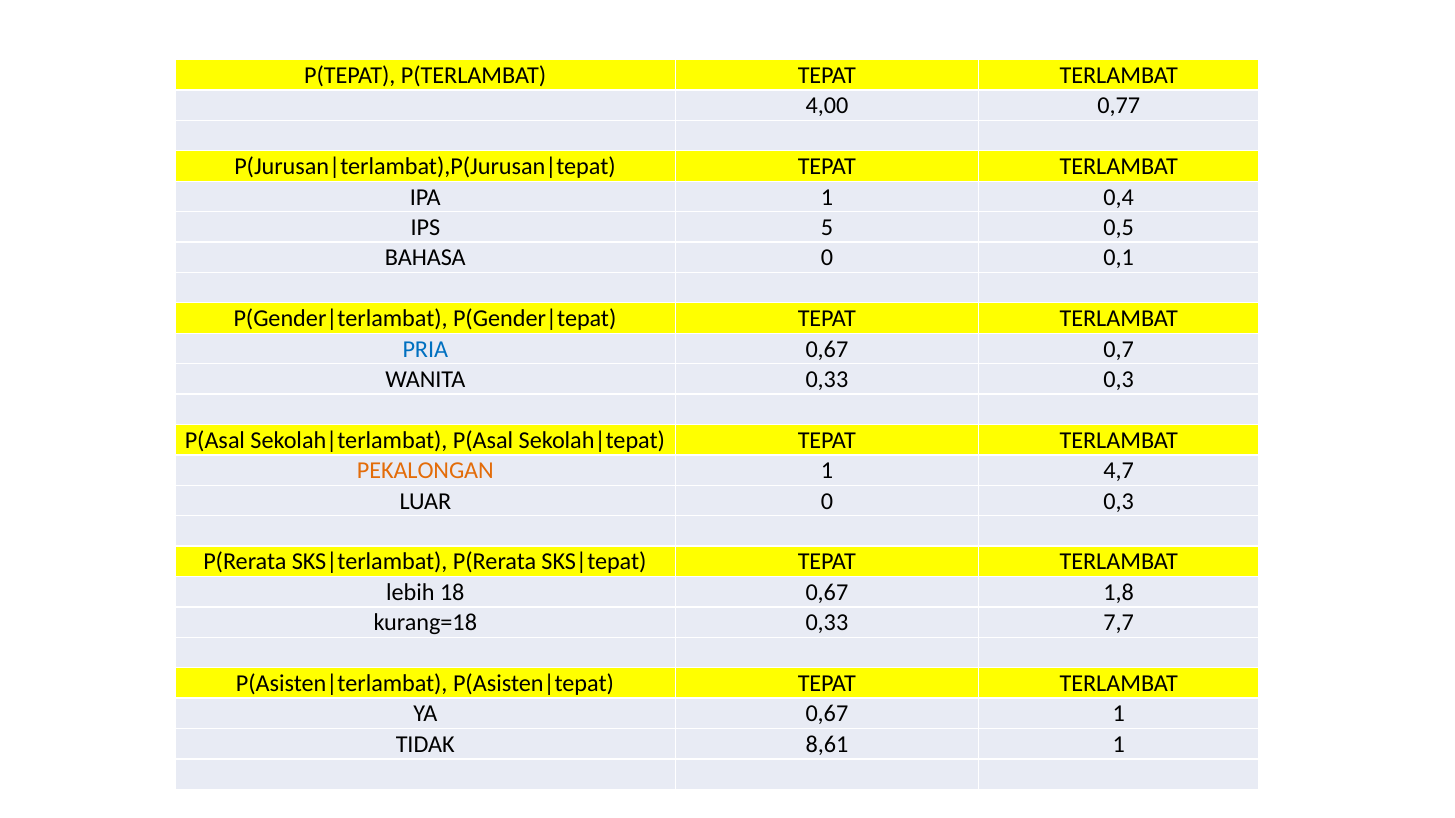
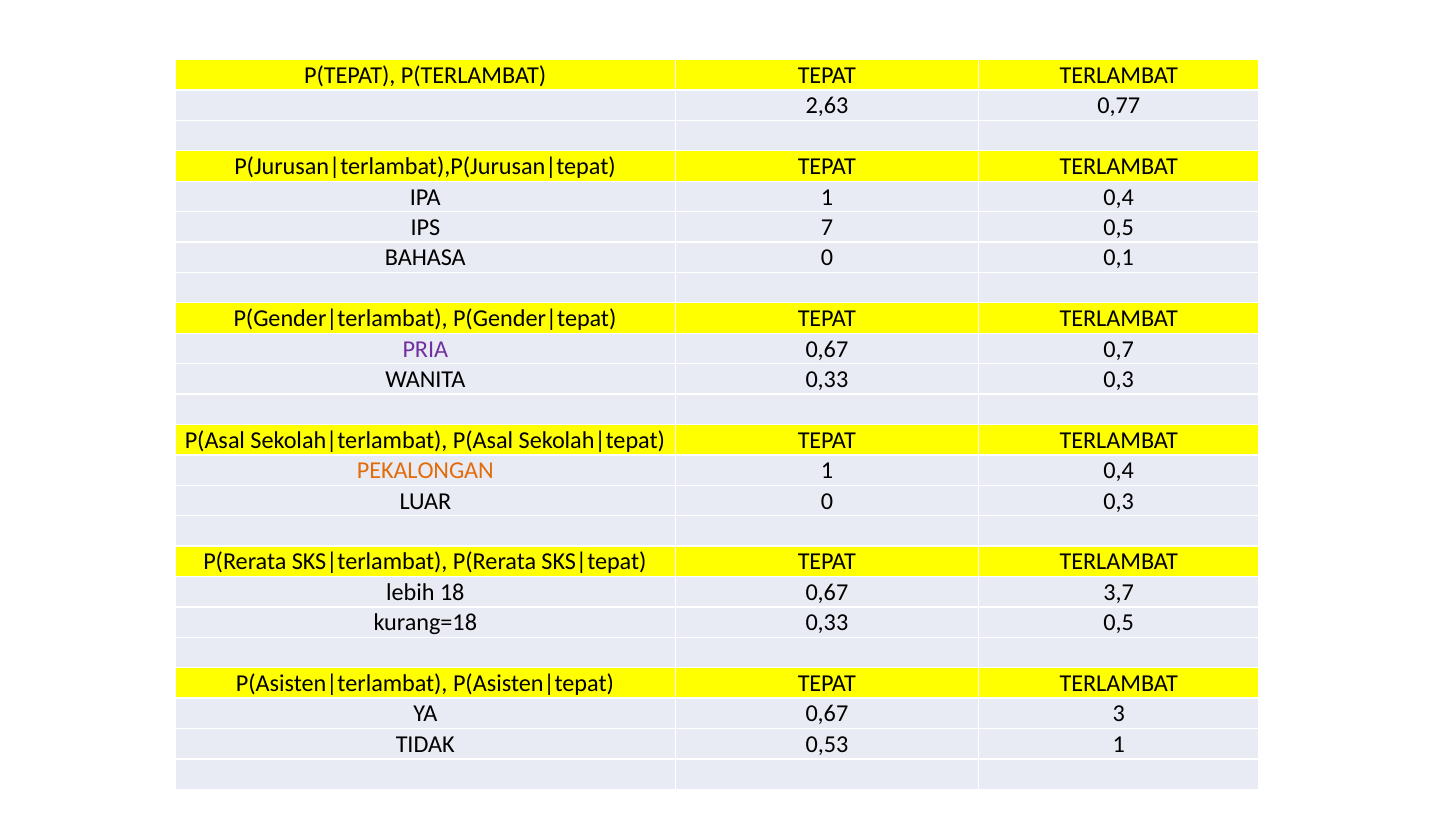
4,00: 4,00 -> 2,63 (827, 106)
5: 5 -> 7 (827, 228)
PRIA colour: blue -> purple (425, 349)
4,7: 4,7 -> 0,4 (1119, 471)
1,8: 1,8 -> 3,7 (1119, 593)
0,33 7,7: 7,7 -> 0,5 (1119, 623)
0,67 1: 1 -> 3 (1119, 714)
8,61: 8,61 -> 0,53 (827, 745)
